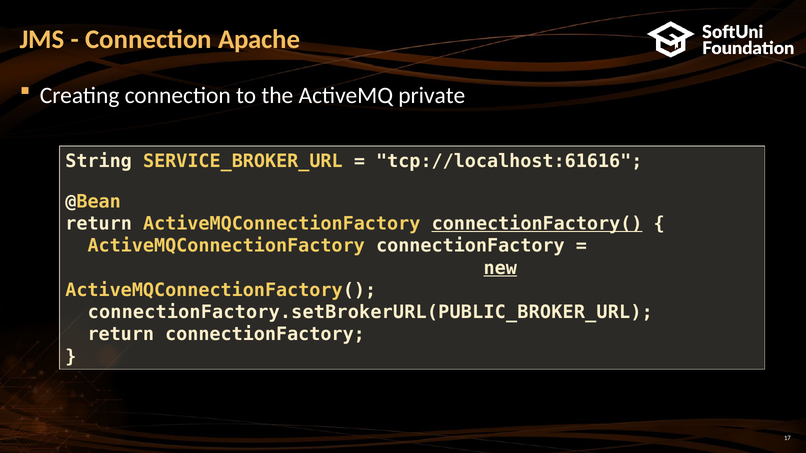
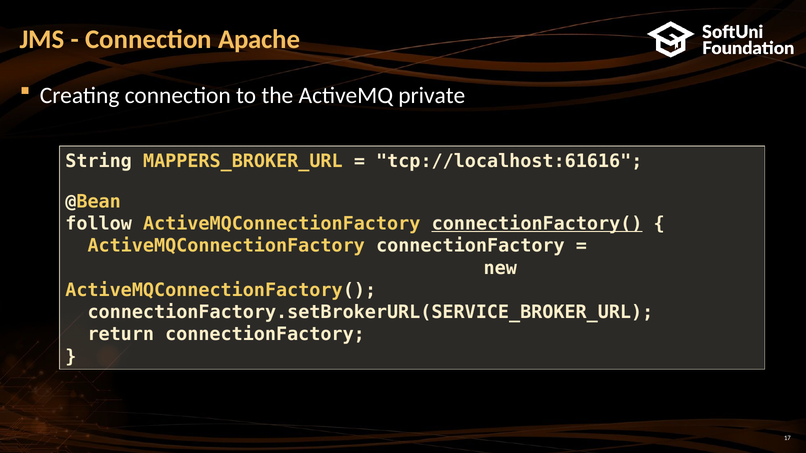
SERVICE_BROKER_URL: SERVICE_BROKER_URL -> MAPPERS_BROKER_URL (243, 161)
return: return -> follow (99, 224)
new underline: present -> none (500, 268)
connectionFactory.setBrokerURL(PUBLIC_BROKER_URL: connectionFactory.setBrokerURL(PUBLIC_BROKER_URL -> connectionFactory.setBrokerURL(SERVICE_BROKER_URL (370, 313)
